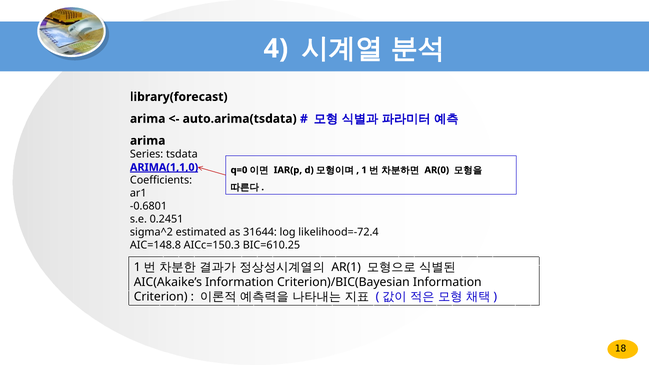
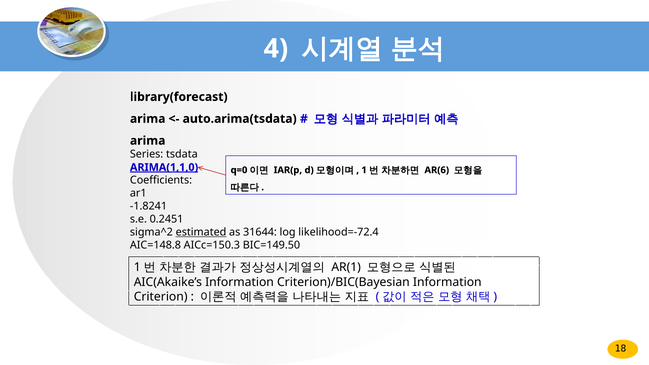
AR(0: AR(0 -> AR(6 (437, 170)
-0.6801: -0.6801 -> -1.8241 (149, 206)
estimated underline: none -> present (201, 232)
BIC=610.25: BIC=610.25 -> BIC=149.50 (271, 245)
